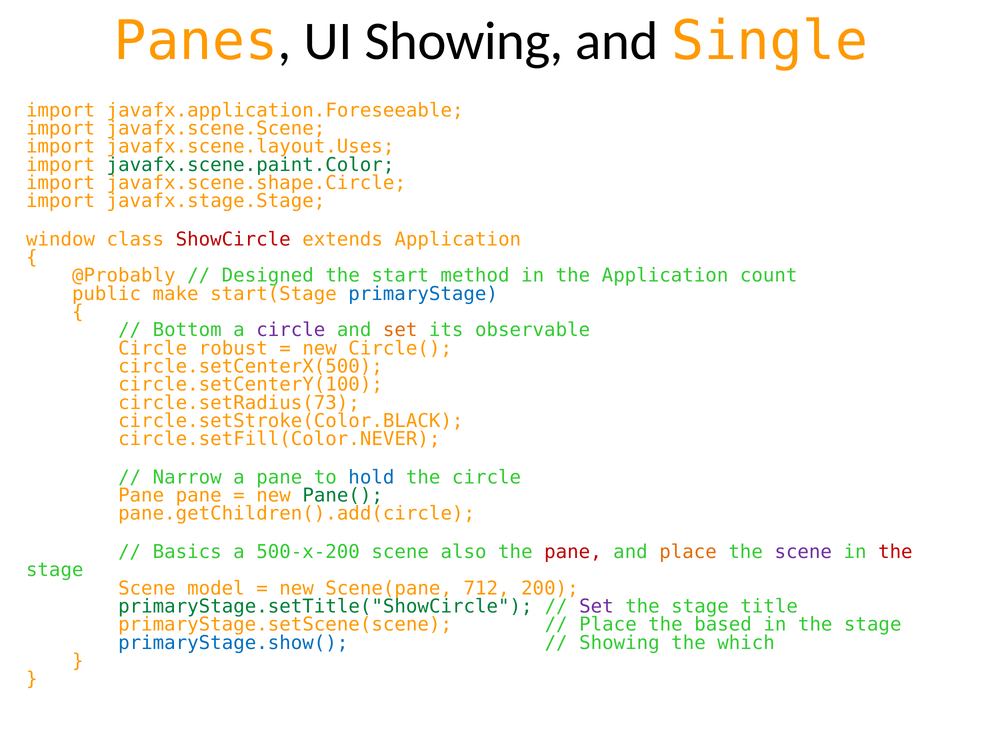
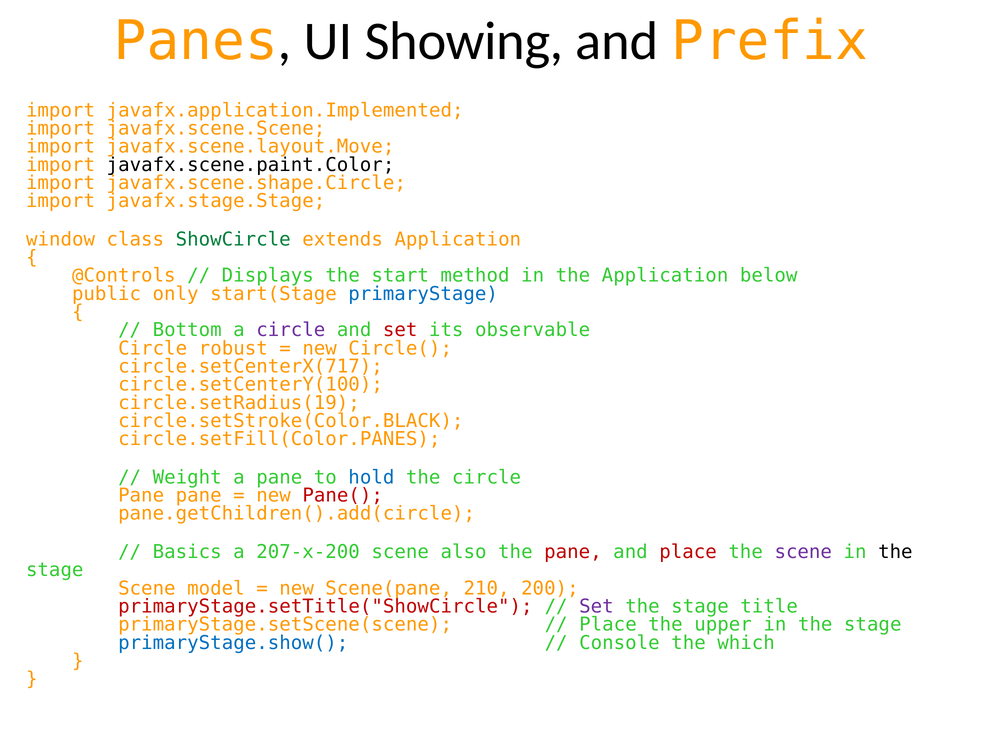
Single: Single -> Prefix (770, 41)
javafx.application.Foreseeable: javafx.application.Foreseeable -> javafx.application.Implemented (285, 110)
javafx.scene.layout.Uses: javafx.scene.layout.Uses -> javafx.scene.layout.Move (250, 147)
javafx.scene.paint.Color colour: green -> black (250, 165)
ShowCircle colour: red -> green (233, 240)
@Probably: @Probably -> @Controls (124, 276)
Designed: Designed -> Displays (268, 276)
count: count -> below (769, 276)
make: make -> only (176, 294)
set colour: orange -> red (400, 330)
circle.setCenterX(500: circle.setCenterX(500 -> circle.setCenterX(717 (251, 367)
circle.setRadius(73: circle.setRadius(73 -> circle.setRadius(19 (239, 403)
circle.setFill(Color.NEVER: circle.setFill(Color.NEVER -> circle.setFill(Color.PANES (279, 439)
Narrow: Narrow -> Weight (187, 478)
Pane( colour: green -> red (343, 496)
500-x-200: 500-x-200 -> 207-x-200 (308, 552)
place colour: orange -> red (688, 552)
the colour: red -> black (895, 552)
712: 712 -> 210 (487, 589)
primaryStage.setTitle("ShowCircle colour: green -> red (325, 607)
based: based -> upper (723, 625)
Showing: Showing -> Console (619, 643)
